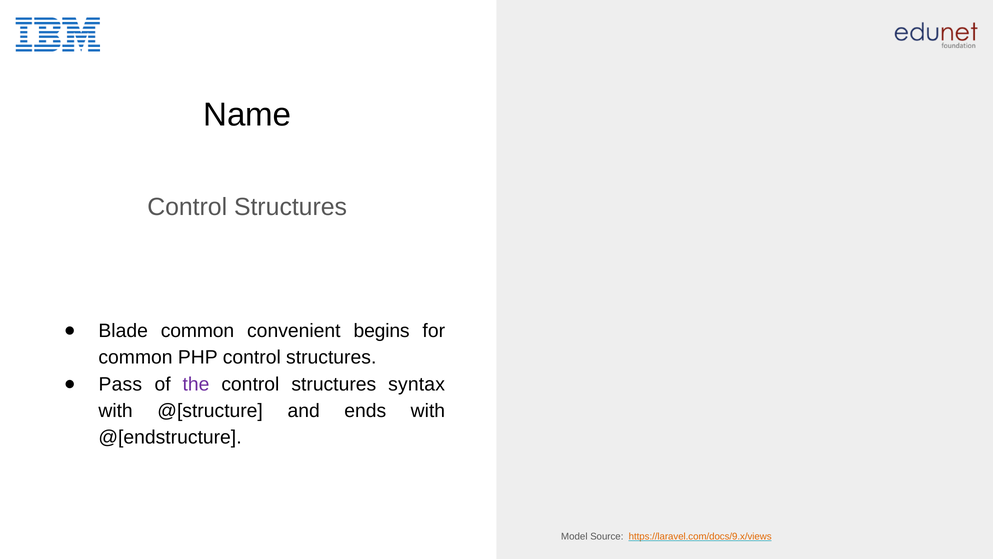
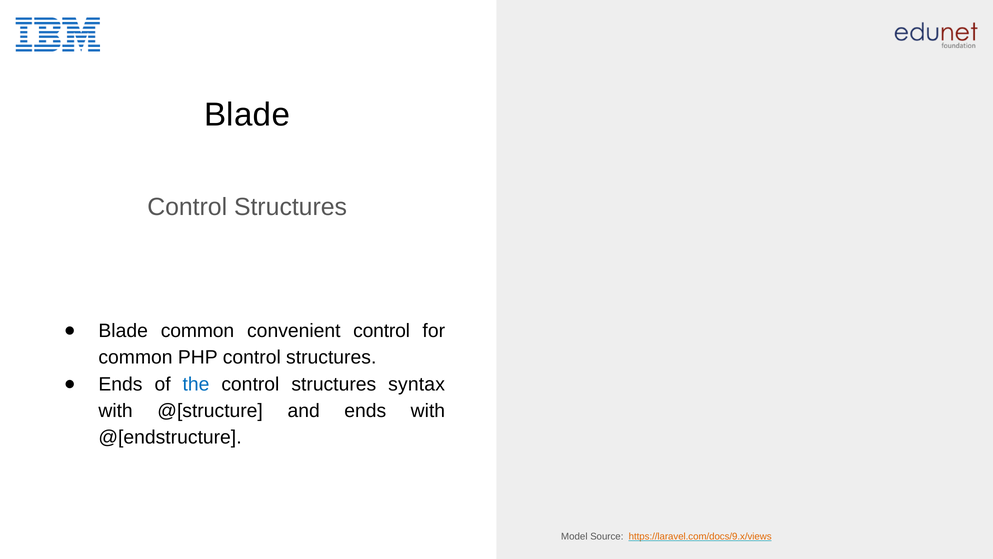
Name: Name -> Blade (247, 115)
convenient begins: begins -> control (382, 331)
Pass: Pass -> Ends (120, 384)
the colour: purple -> blue (196, 384)
